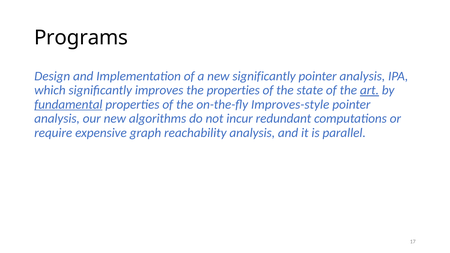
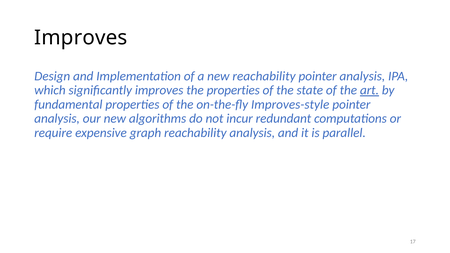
Programs: Programs -> Improves (81, 38)
new significantly: significantly -> reachability (264, 76)
fundamental underline: present -> none (68, 104)
